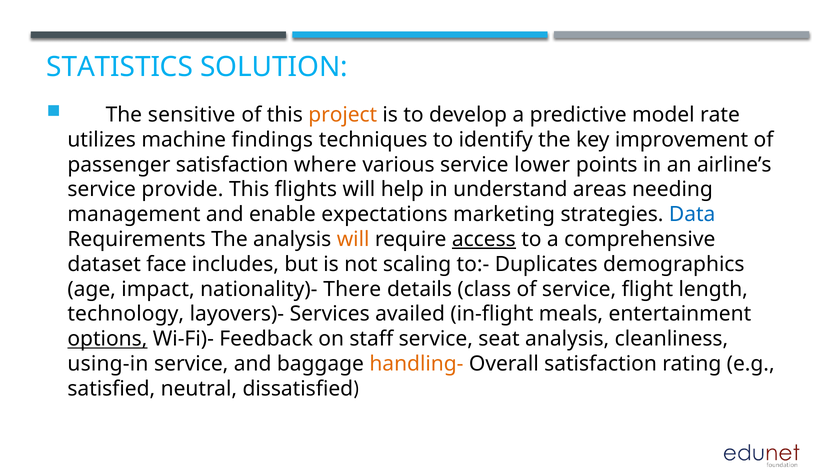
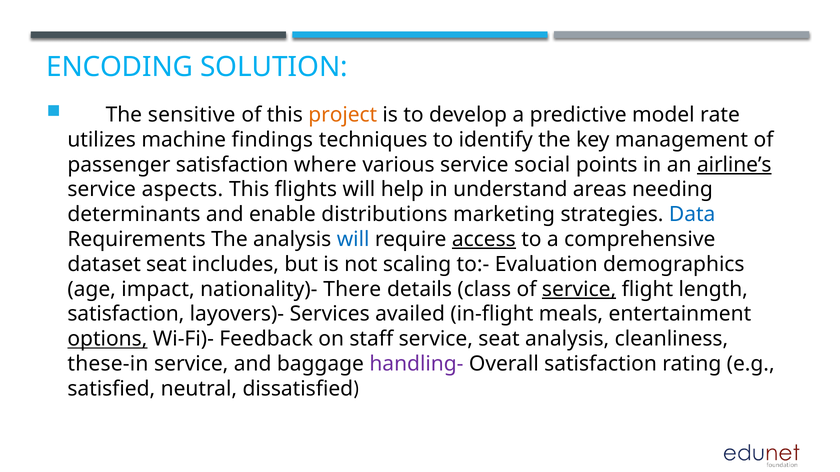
STATISTICS: STATISTICS -> ENCODING (120, 67)
improvement: improvement -> management (681, 140)
lower: lower -> social (542, 165)
airline’s underline: none -> present (734, 165)
provide: provide -> aspects (182, 190)
management: management -> determinants (134, 215)
expectations: expectations -> distributions (384, 215)
will colour: orange -> blue (353, 240)
dataset face: face -> seat (166, 264)
Duplicates: Duplicates -> Evaluation (546, 264)
service underline: none -> present (579, 289)
technology: technology -> satisfaction (126, 314)
using-in: using-in -> these-in (108, 364)
handling- colour: orange -> purple (416, 364)
